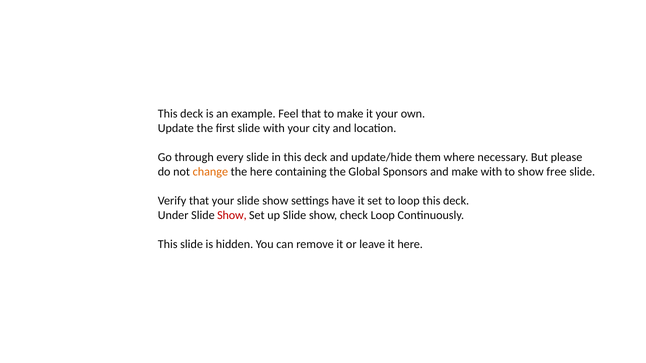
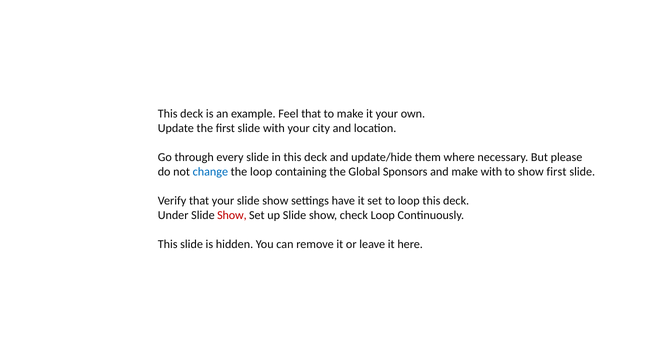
change colour: orange -> blue (210, 172)
the here: here -> loop (261, 172)
show free: free -> first (557, 172)
